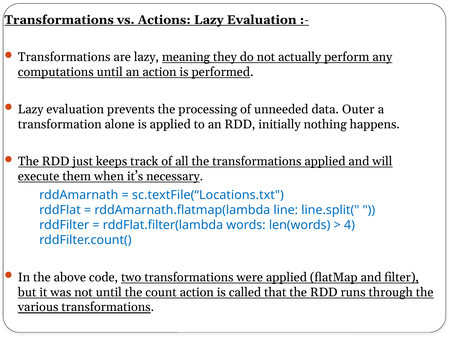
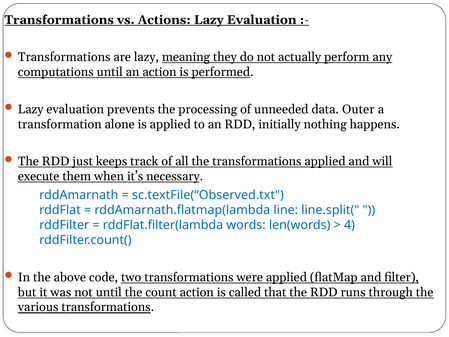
sc.textFile(“Locations.txt: sc.textFile(“Locations.txt -> sc.textFile(“Observed.txt (208, 195)
